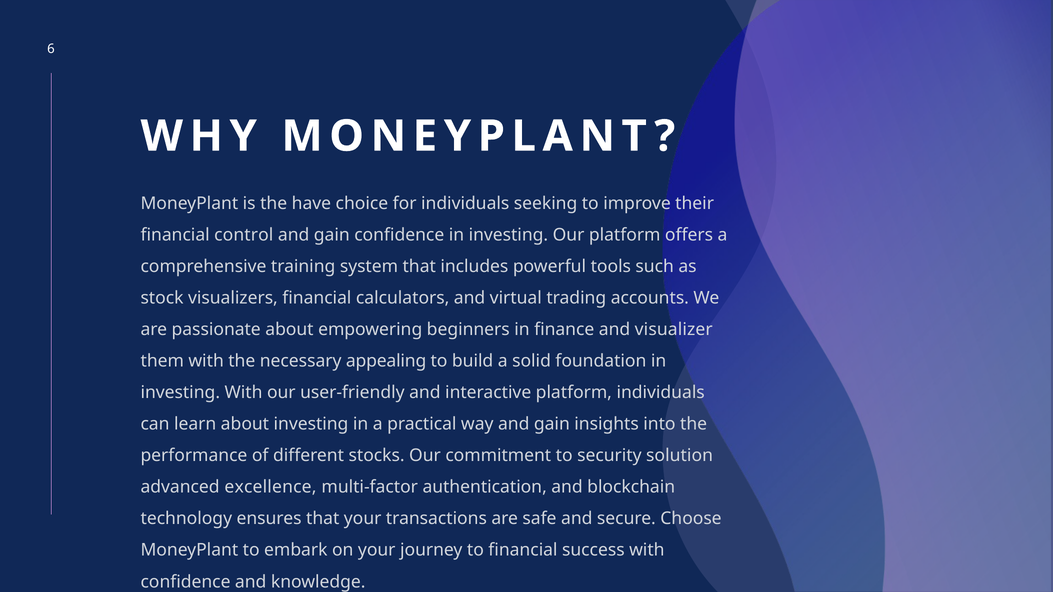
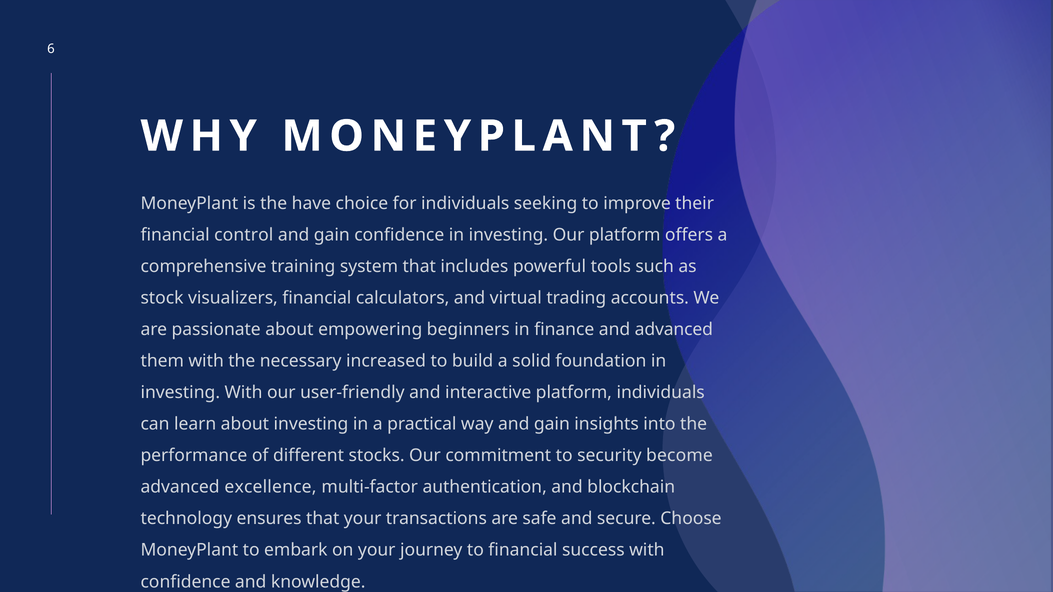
and visualizer: visualizer -> advanced (674, 330)
appealing: appealing -> increased (386, 361)
solution: solution -> become (679, 456)
